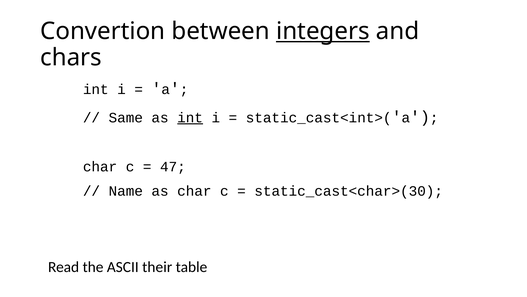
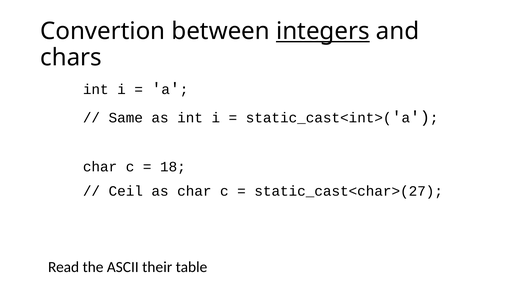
int underline: present -> none (190, 117)
47: 47 -> 18 (173, 166)
Name: Name -> Ceil (126, 191)
static_cast<char>(30: static_cast<char>(30 -> static_cast<char>(27 (349, 191)
